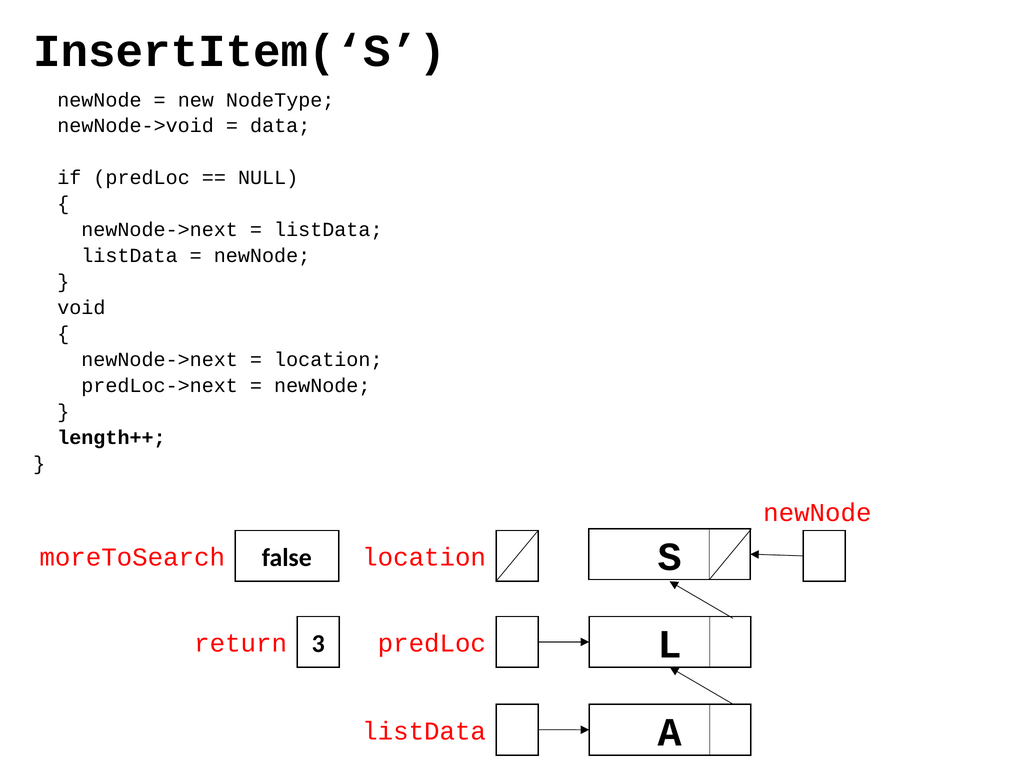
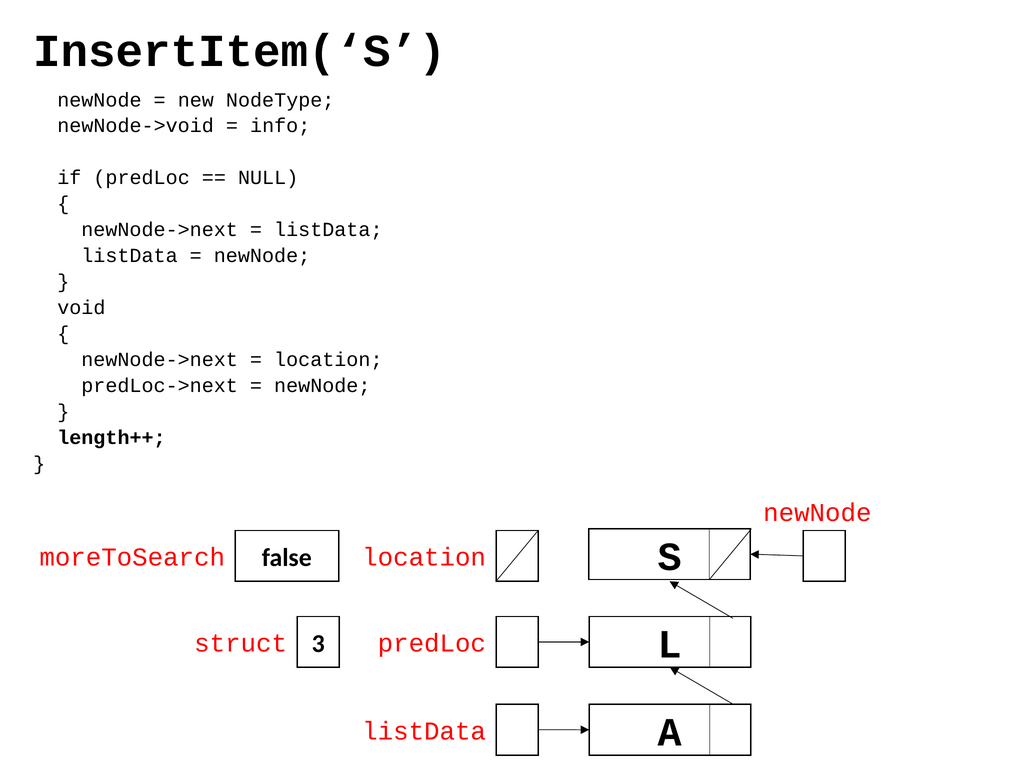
data: data -> info (280, 126)
return: return -> struct (241, 644)
